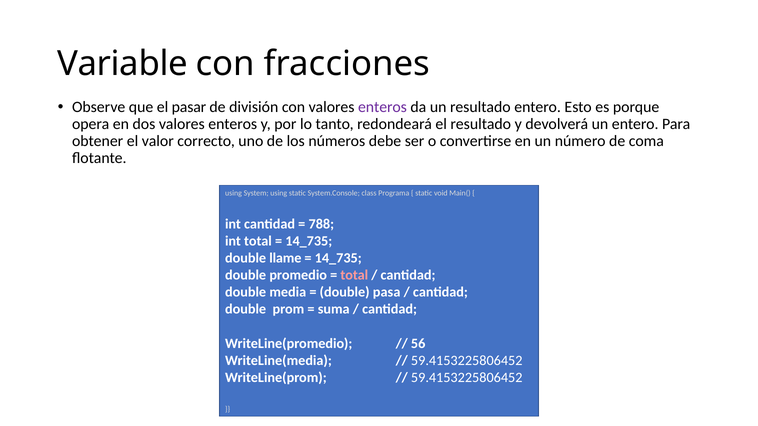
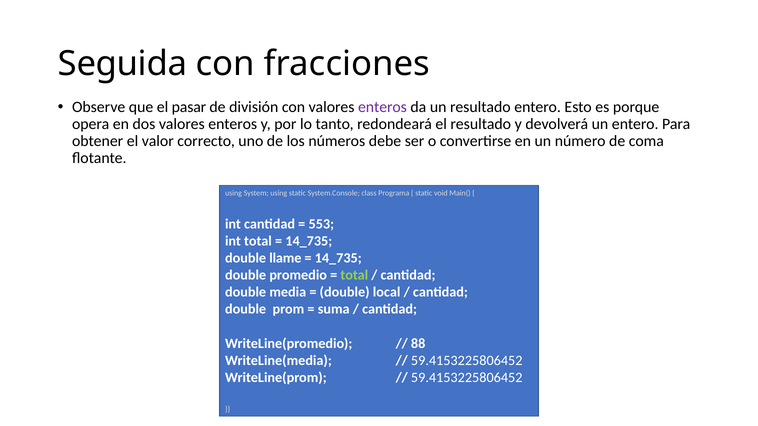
Variable: Variable -> Seguida (122, 64)
788: 788 -> 553 (321, 224)
total colour: pink -> light green (354, 275)
pasa: pasa -> local (387, 292)
56: 56 -> 88 (418, 344)
